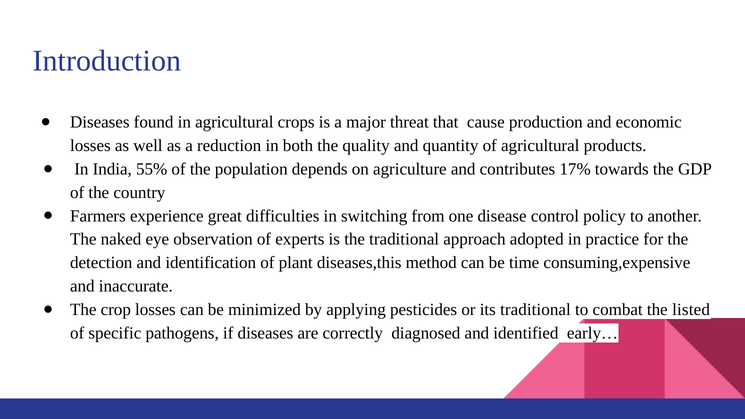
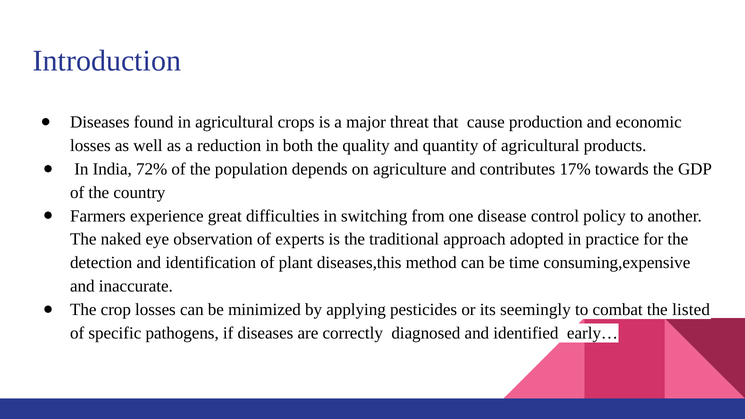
55%: 55% -> 72% (152, 169)
its traditional: traditional -> seemingly (535, 310)
